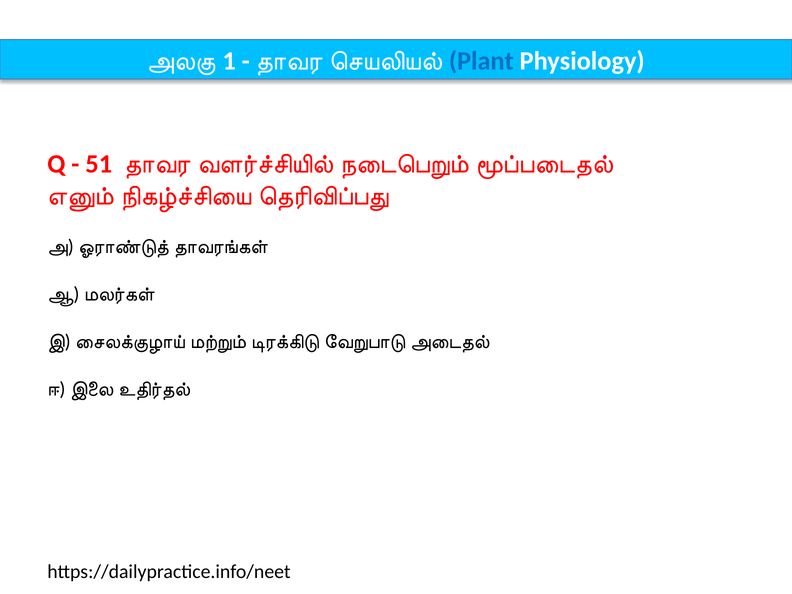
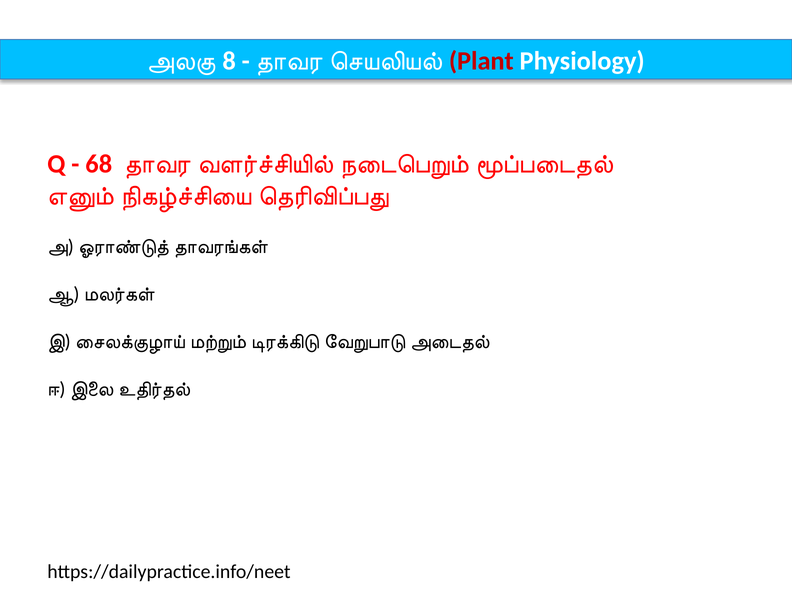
1: 1 -> 8 (229, 61)
Plant colour: blue -> red (481, 61)
51: 51 -> 68 (99, 164)
